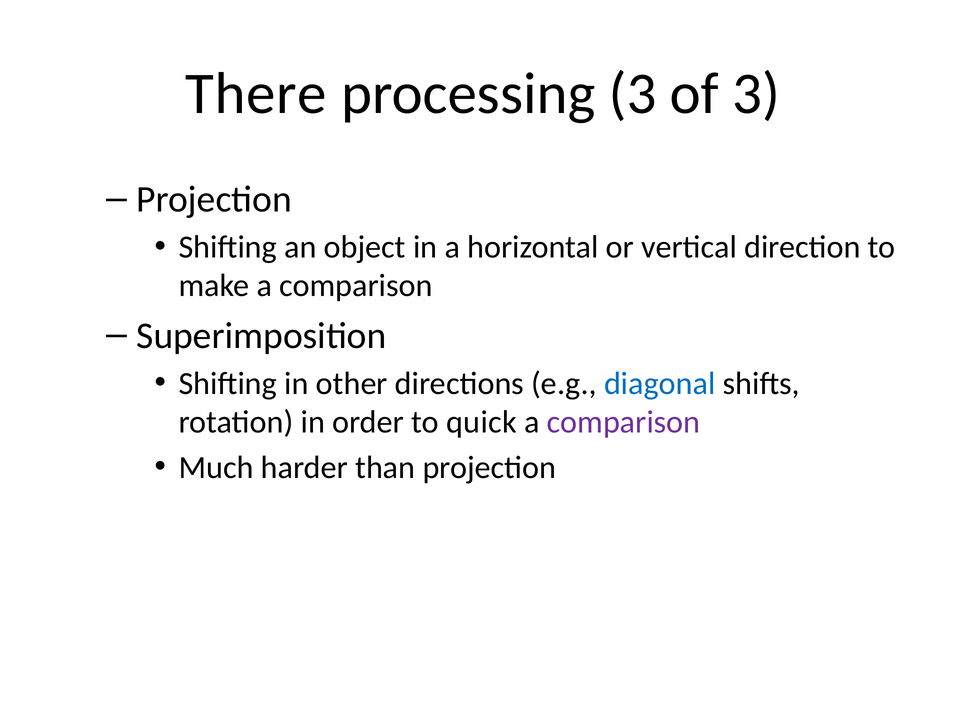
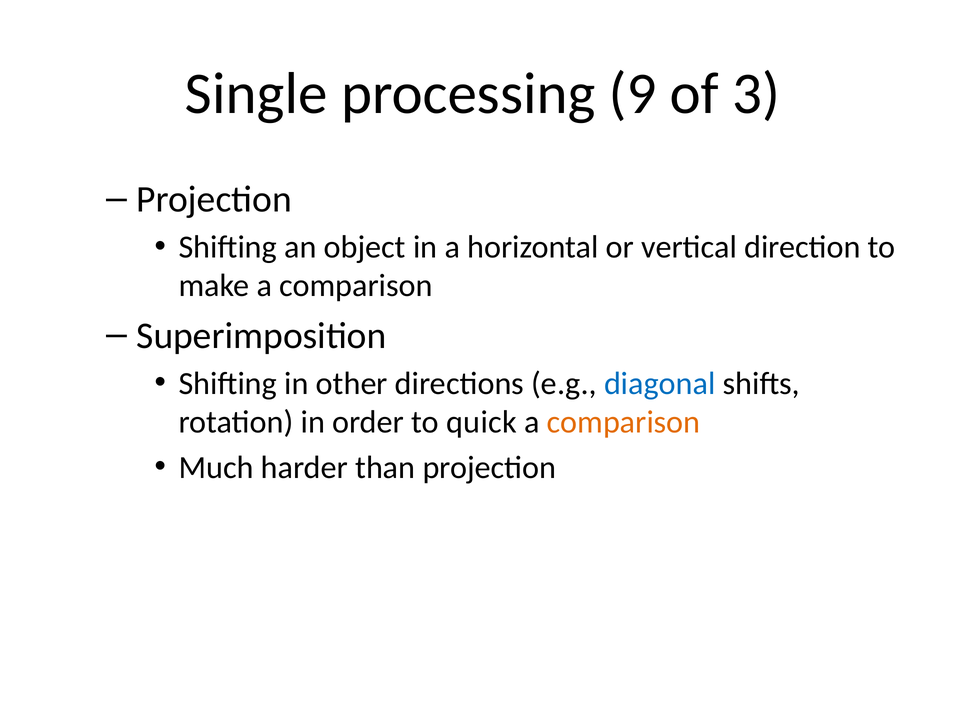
There: There -> Single (256, 94)
processing 3: 3 -> 9 (633, 94)
comparison colour: purple -> orange (624, 422)
